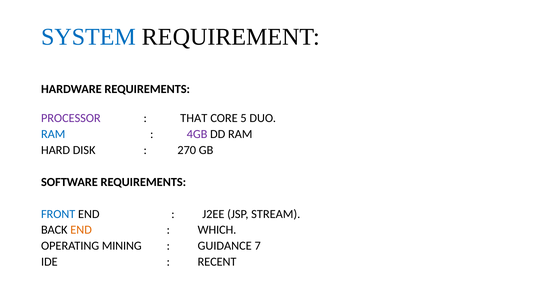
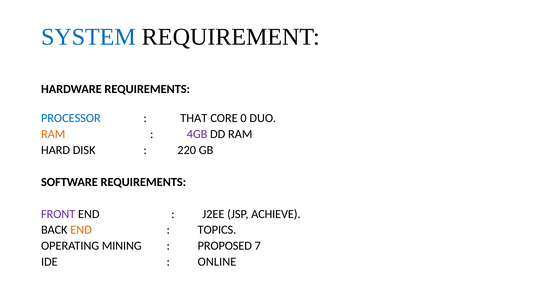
PROCESSOR colour: purple -> blue (71, 118)
5: 5 -> 0 (244, 118)
RAM colour: blue -> orange (53, 134)
270: 270 -> 220 (187, 150)
FRONT colour: blue -> purple (58, 214)
STREAM: STREAM -> ACHIEVE (276, 214)
WHICH: WHICH -> TOPICS (217, 230)
GUIDANCE: GUIDANCE -> PROPOSED (225, 246)
RECENT: RECENT -> ONLINE (217, 262)
